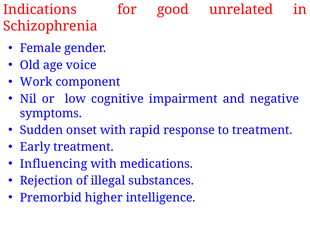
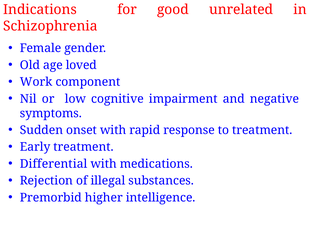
voice: voice -> loved (81, 65)
Influencing: Influencing -> Differential (54, 164)
